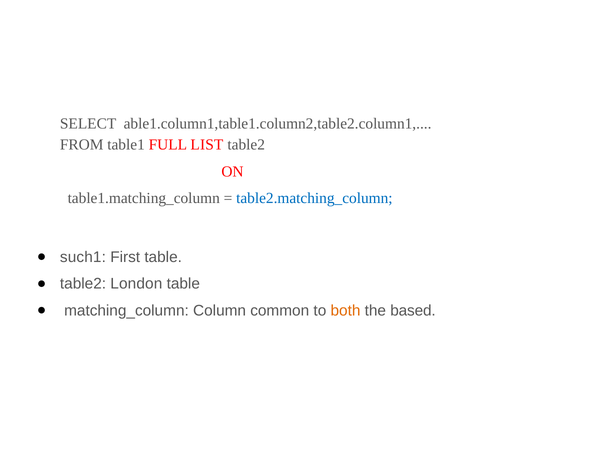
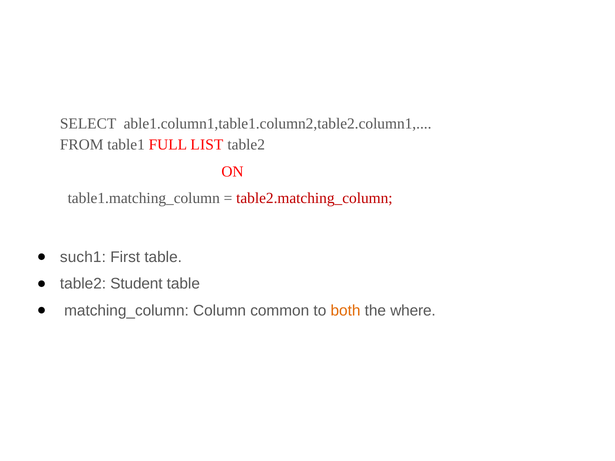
table2.matching_column colour: blue -> red (314, 198)
London: London -> Student (136, 284)
based: based -> where (413, 311)
